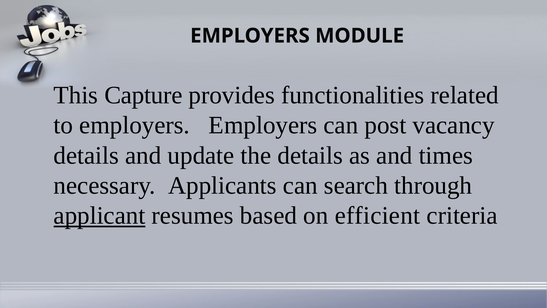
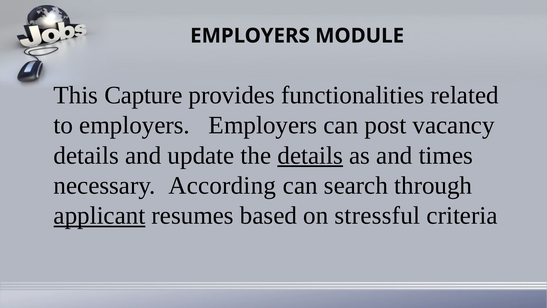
details underline: none -> present (310, 155)
Applicants: Applicants -> According (222, 185)
efficient: efficient -> stressful (377, 215)
